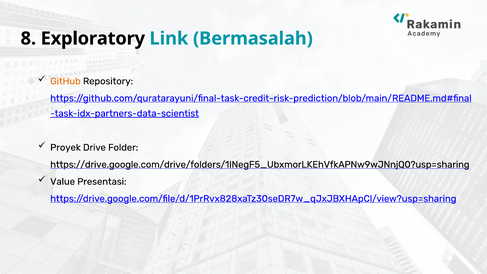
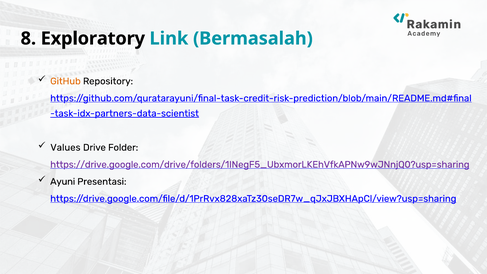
Proyek: Proyek -> Values (65, 147)
https://drive.google.com/drive/folders/1INegF5_UbxmorLKEhVfkAPNw9wJNnjQ0?usp=sharing colour: black -> purple (260, 165)
Value: Value -> Ayuni (63, 182)
